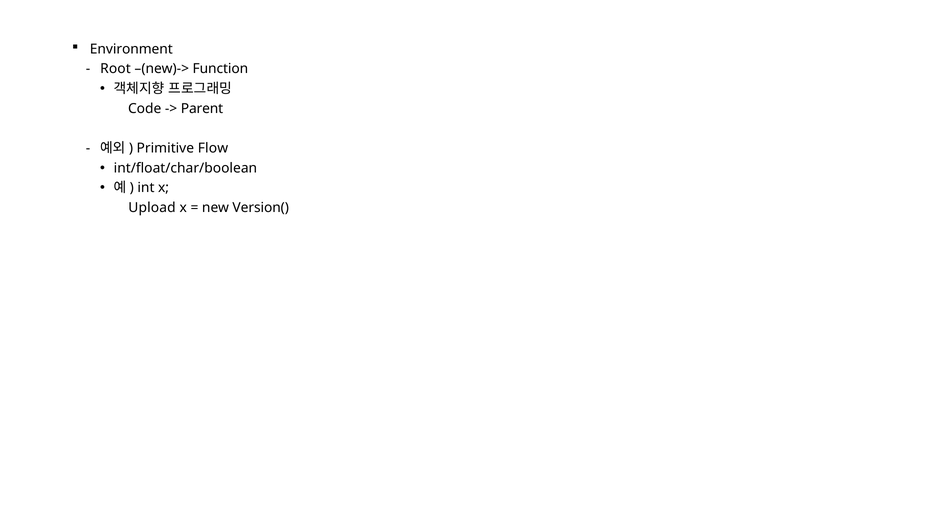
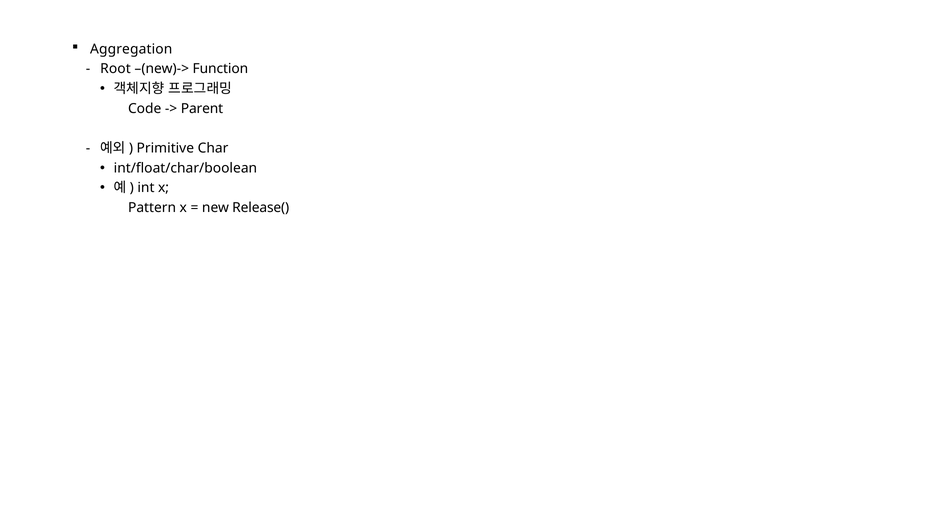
Environment: Environment -> Aggregation (131, 49)
Flow: Flow -> Char (213, 148)
Upload: Upload -> Pattern (152, 208)
Version(: Version( -> Release( (261, 208)
